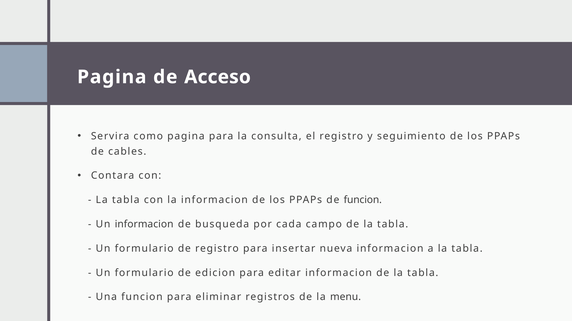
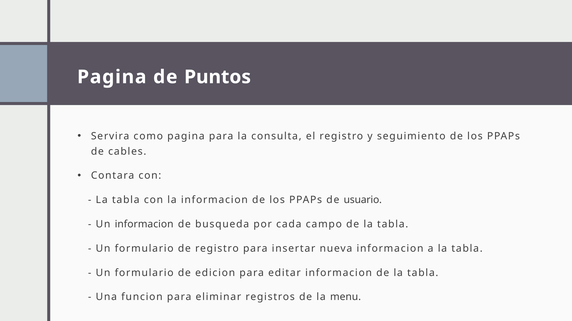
Acceso: Acceso -> Puntos (218, 77)
de funcion: funcion -> usuario (363, 200)
